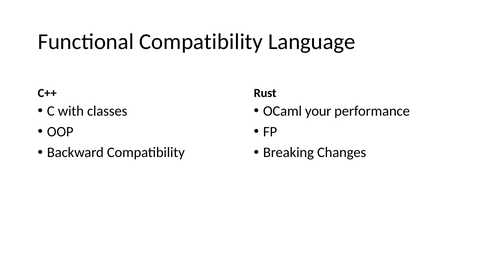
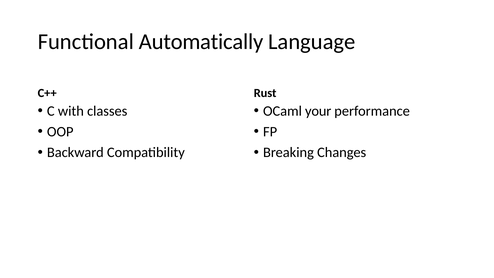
Functional Compatibility: Compatibility -> Automatically (201, 42)
